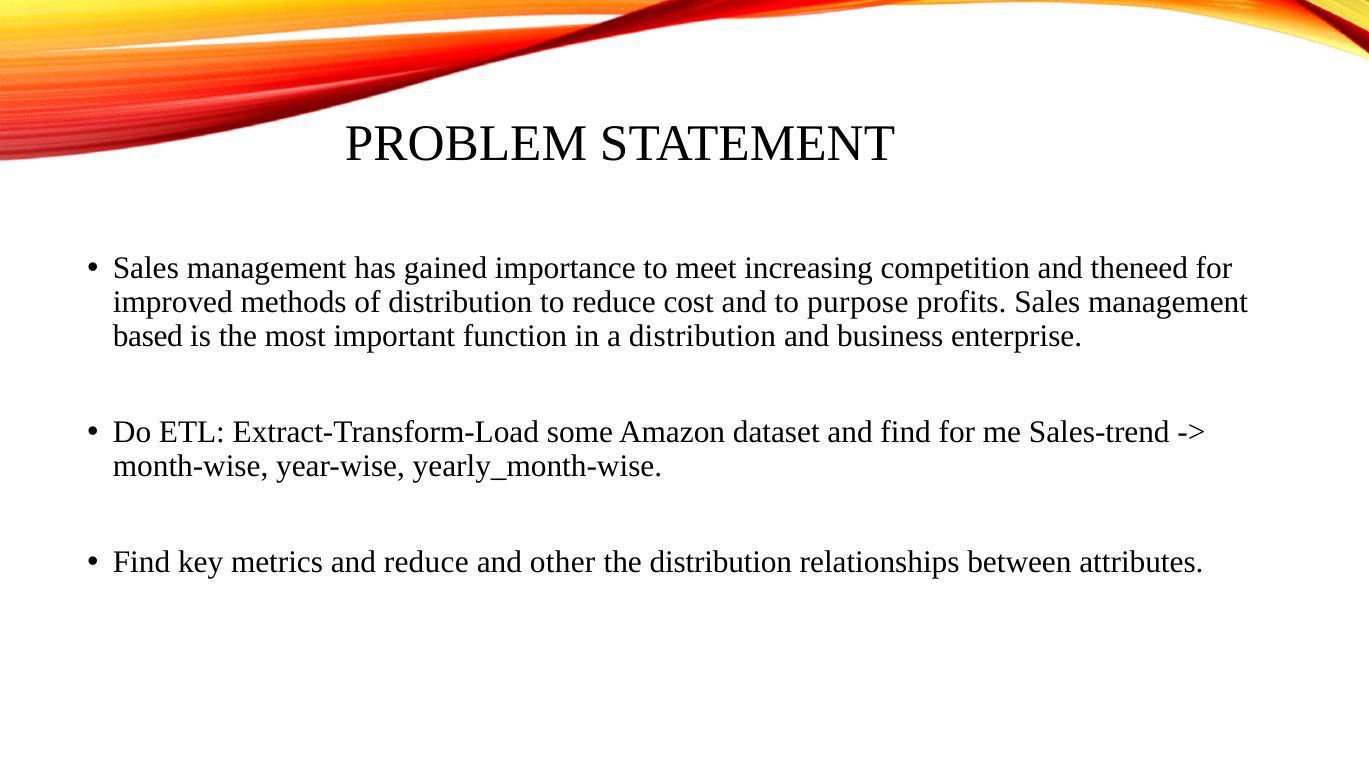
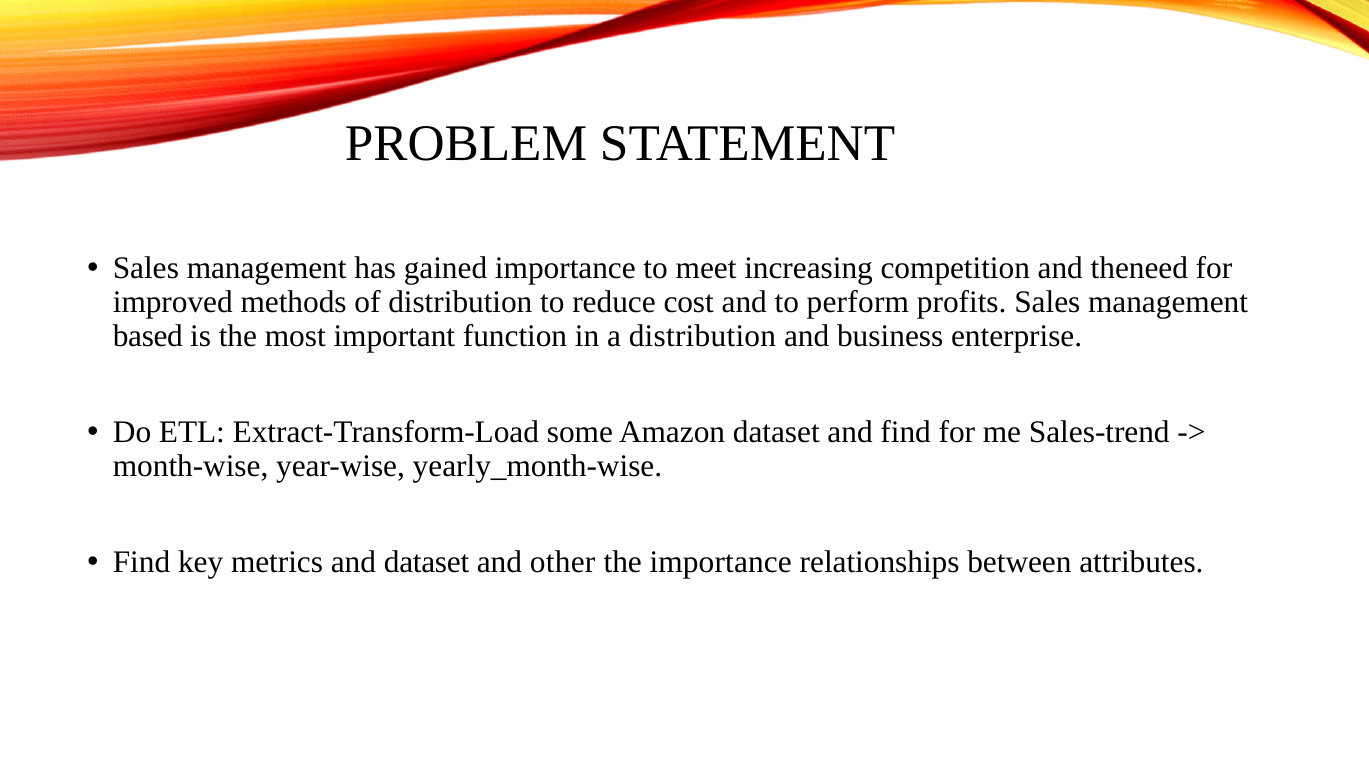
purpose: purpose -> perform (858, 302)
and reduce: reduce -> dataset (427, 562)
the distribution: distribution -> importance (721, 562)
